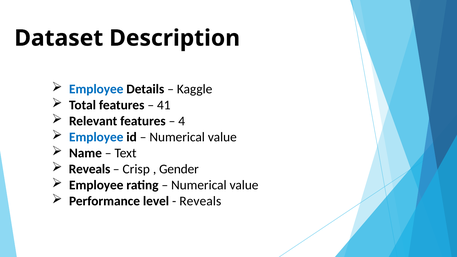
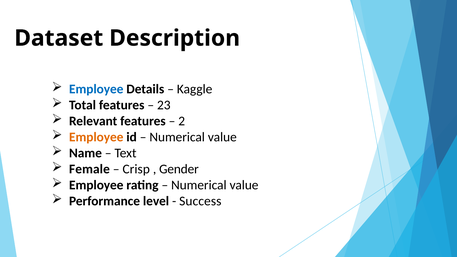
41: 41 -> 23 (164, 105)
4: 4 -> 2 (182, 121)
Employee colour: blue -> orange (96, 137)
Reveals: Reveals -> Female (89, 169)
Reveals: Reveals -> Success (200, 201)
